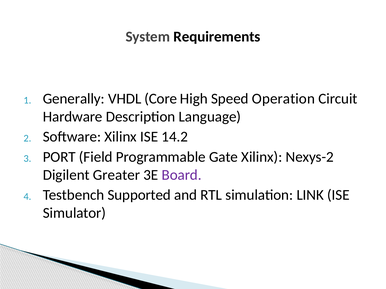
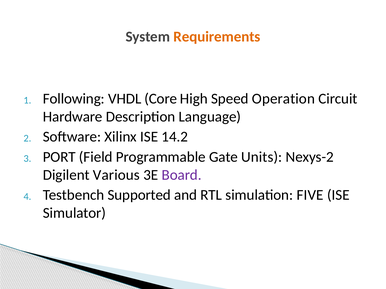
Requirements colour: black -> orange (217, 37)
Generally: Generally -> Following (74, 99)
Gate Xilinx: Xilinx -> Units (262, 157)
Greater: Greater -> Various (116, 175)
LINK: LINK -> FIVE (310, 195)
